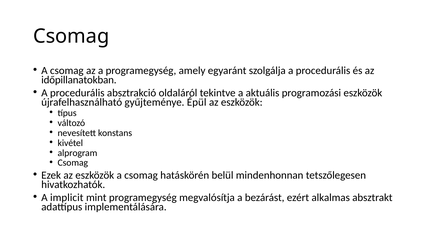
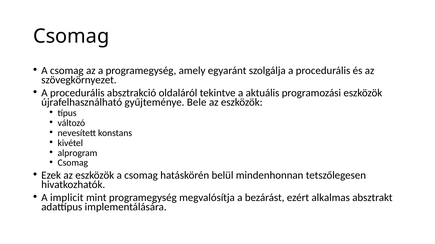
időpillanatokban: időpillanatokban -> szövegkörnyezet (79, 80)
Épül: Épül -> Bele (197, 103)
